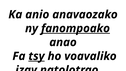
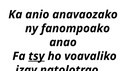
fanompoako underline: present -> none (75, 28)
